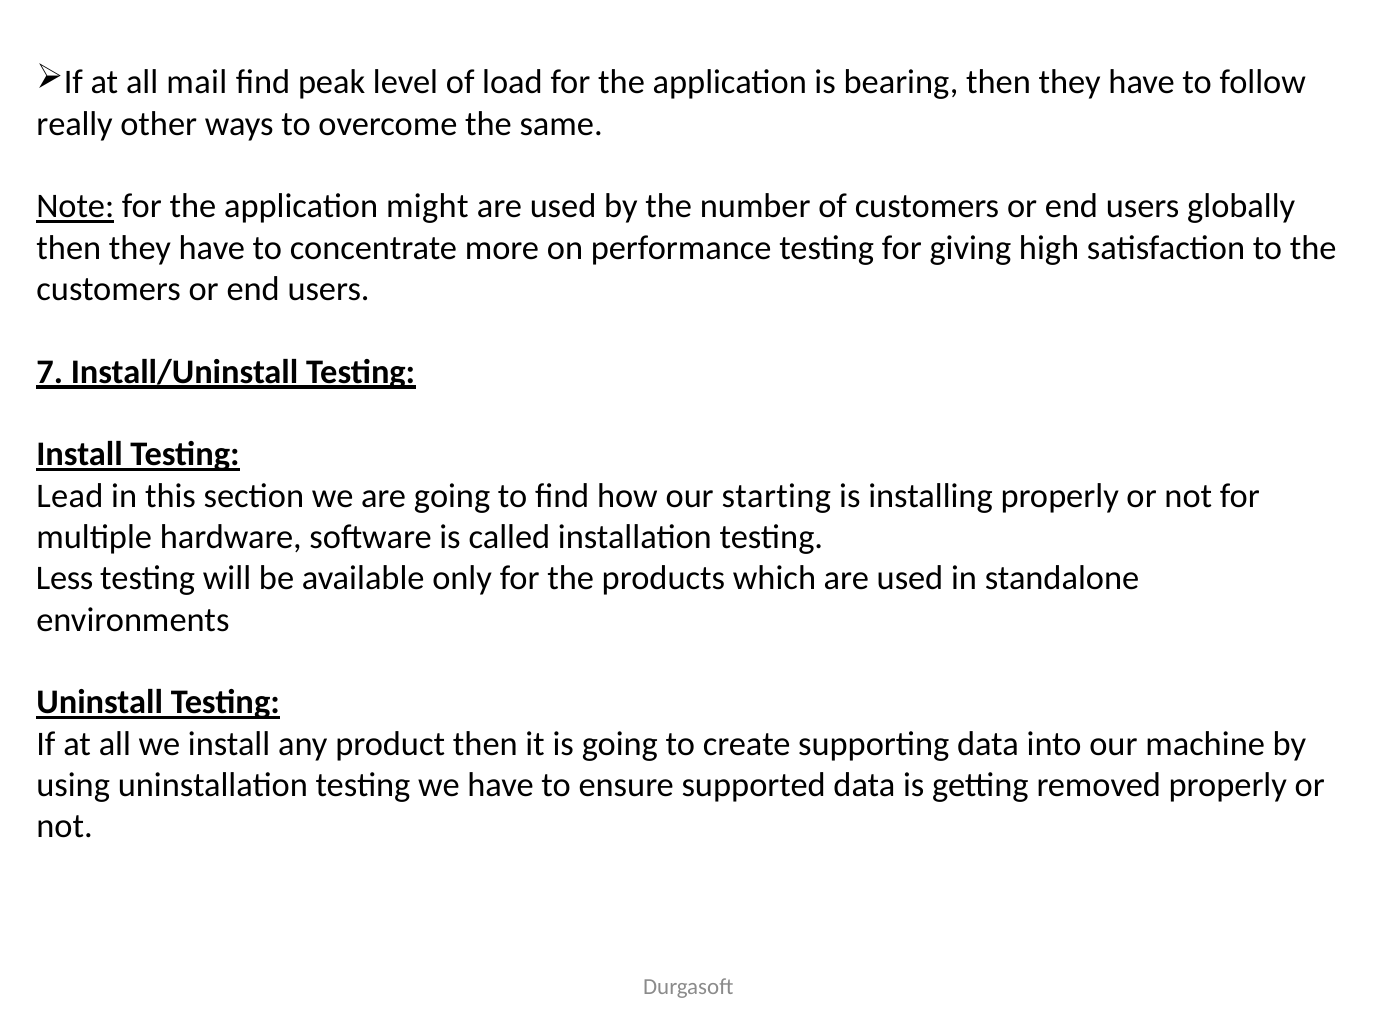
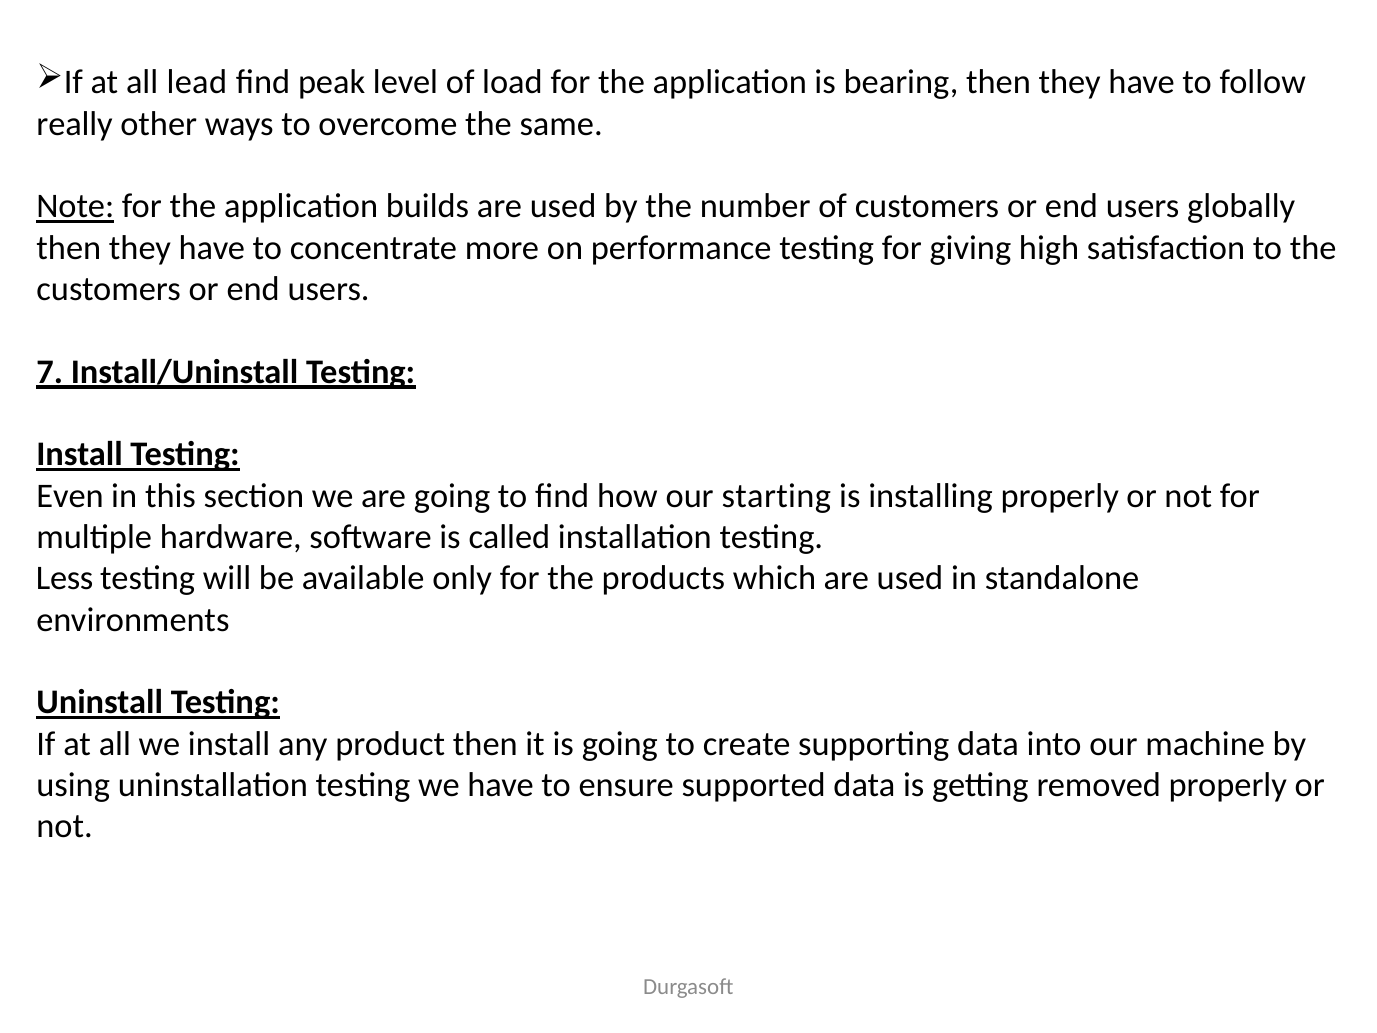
mail: mail -> lead (197, 83)
might: might -> builds (428, 207)
Lead: Lead -> Even (70, 496)
